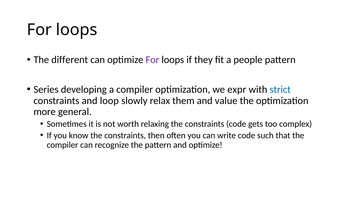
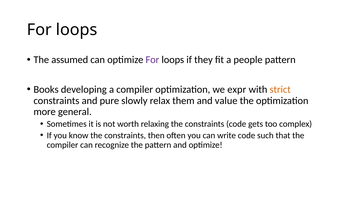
different: different -> assumed (70, 60)
Series: Series -> Books (46, 89)
strict colour: blue -> orange (280, 89)
loop: loop -> pure (109, 100)
